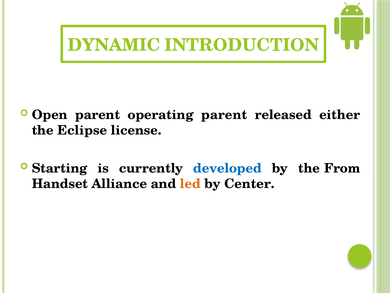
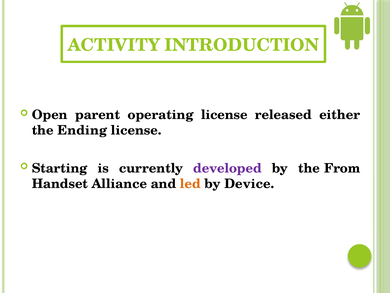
DYNAMIC: DYNAMIC -> ACTIVITY (114, 45)
operating parent: parent -> license (224, 115)
Eclipse: Eclipse -> Ending (82, 130)
developed colour: blue -> purple (227, 168)
Center: Center -> Device (249, 184)
